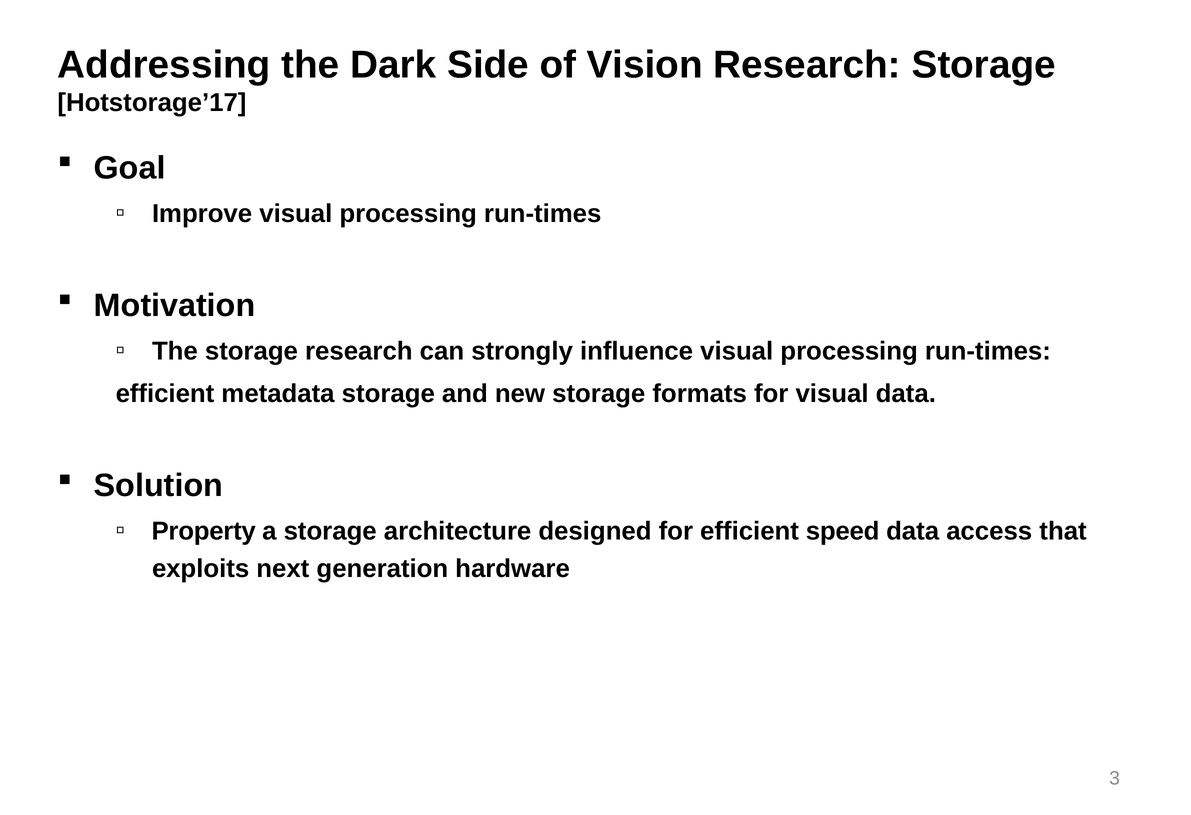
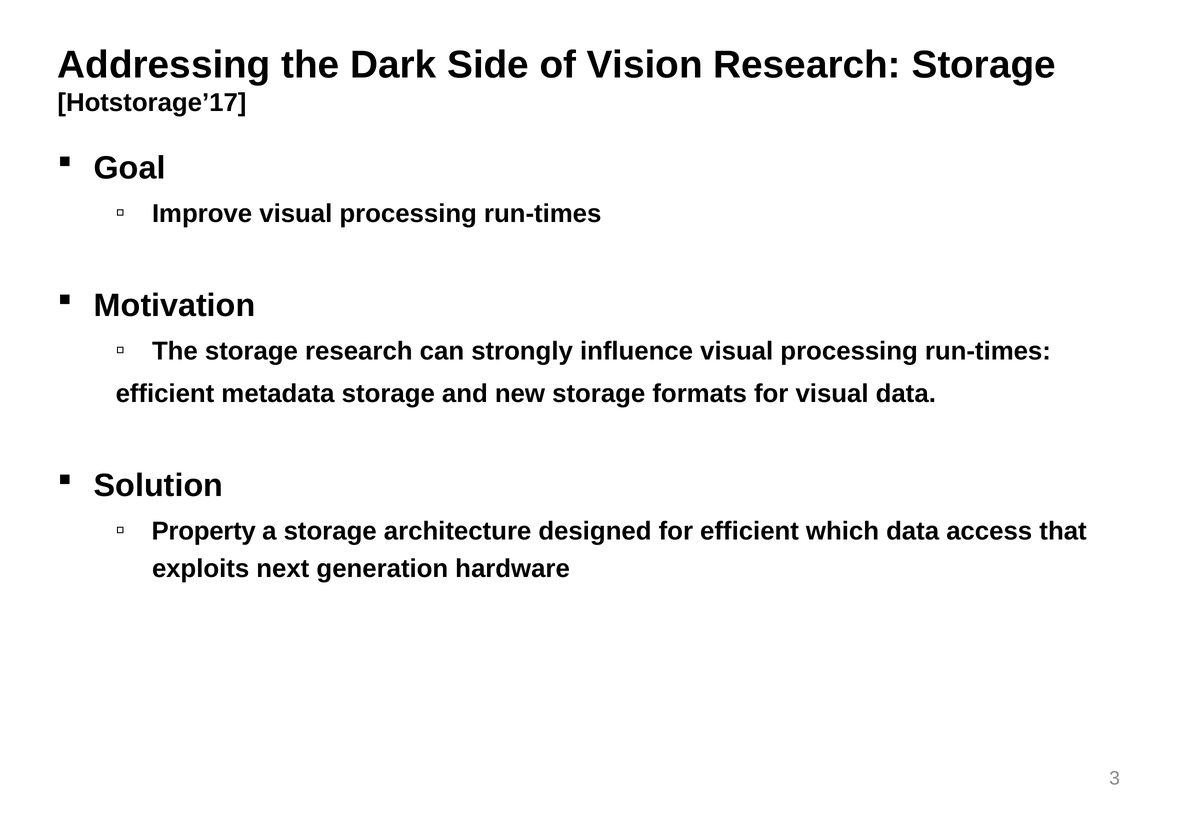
speed: speed -> which (843, 532)
